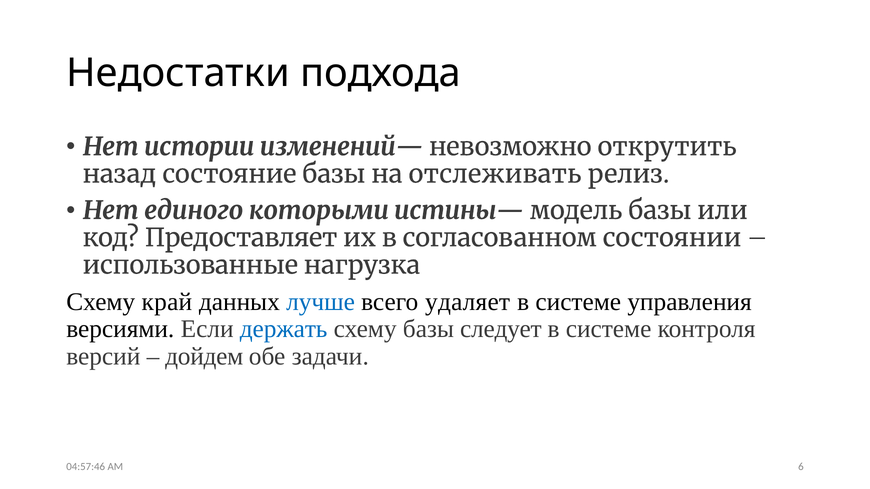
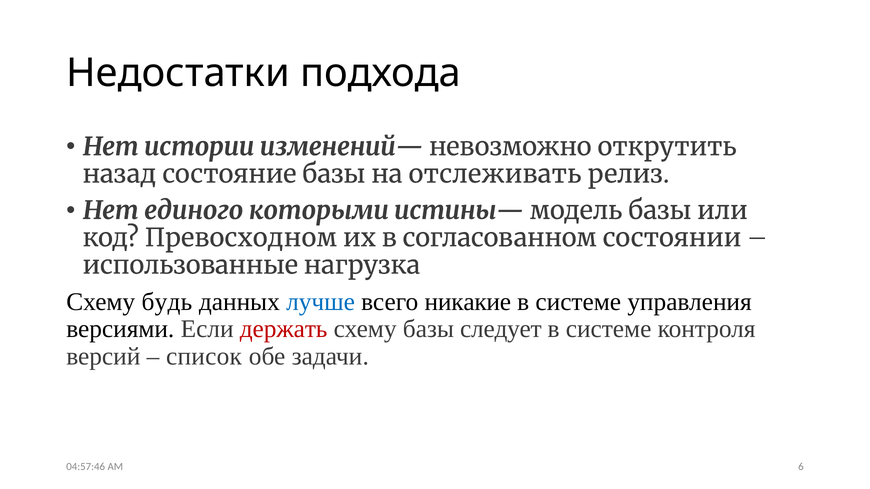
Предоставляет: Предоставляет -> Превосходном (241, 238)
край: край -> будь (167, 302)
удаляет: удаляет -> никакие (468, 302)
держать colour: blue -> red (284, 329)
дойдем: дойдем -> список (204, 357)
